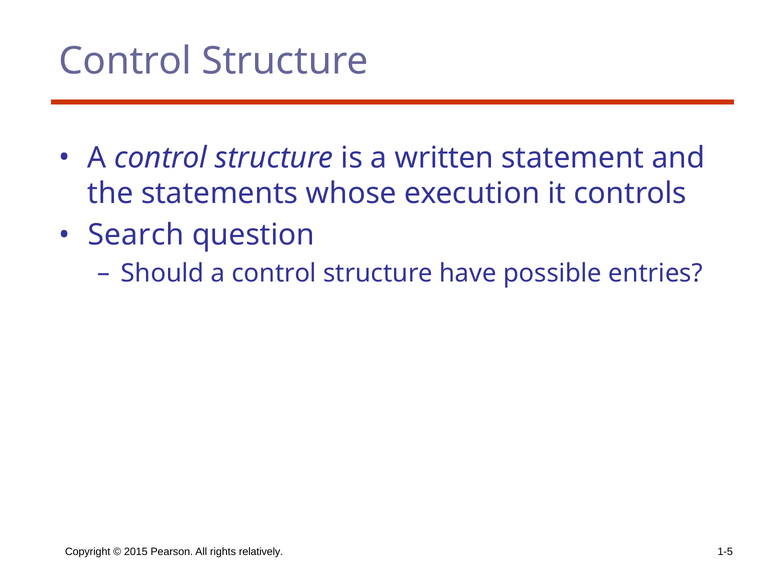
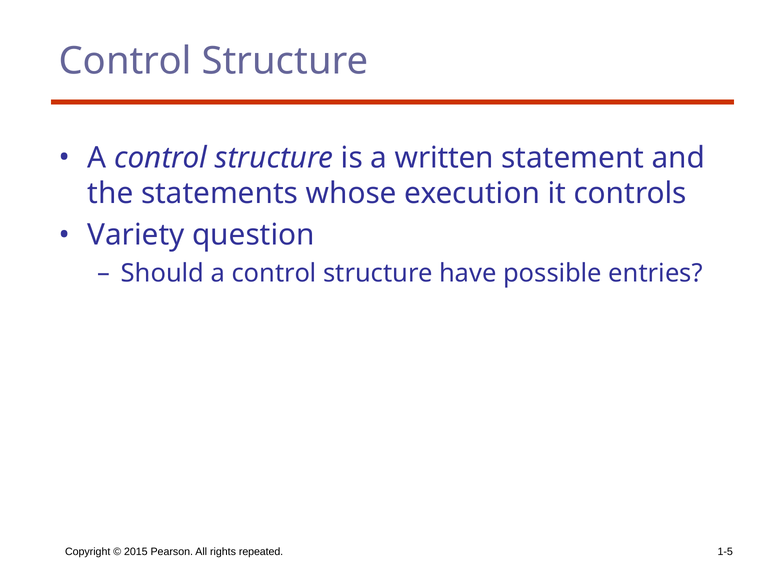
Search: Search -> Variety (136, 235)
relatively: relatively -> repeated (261, 552)
